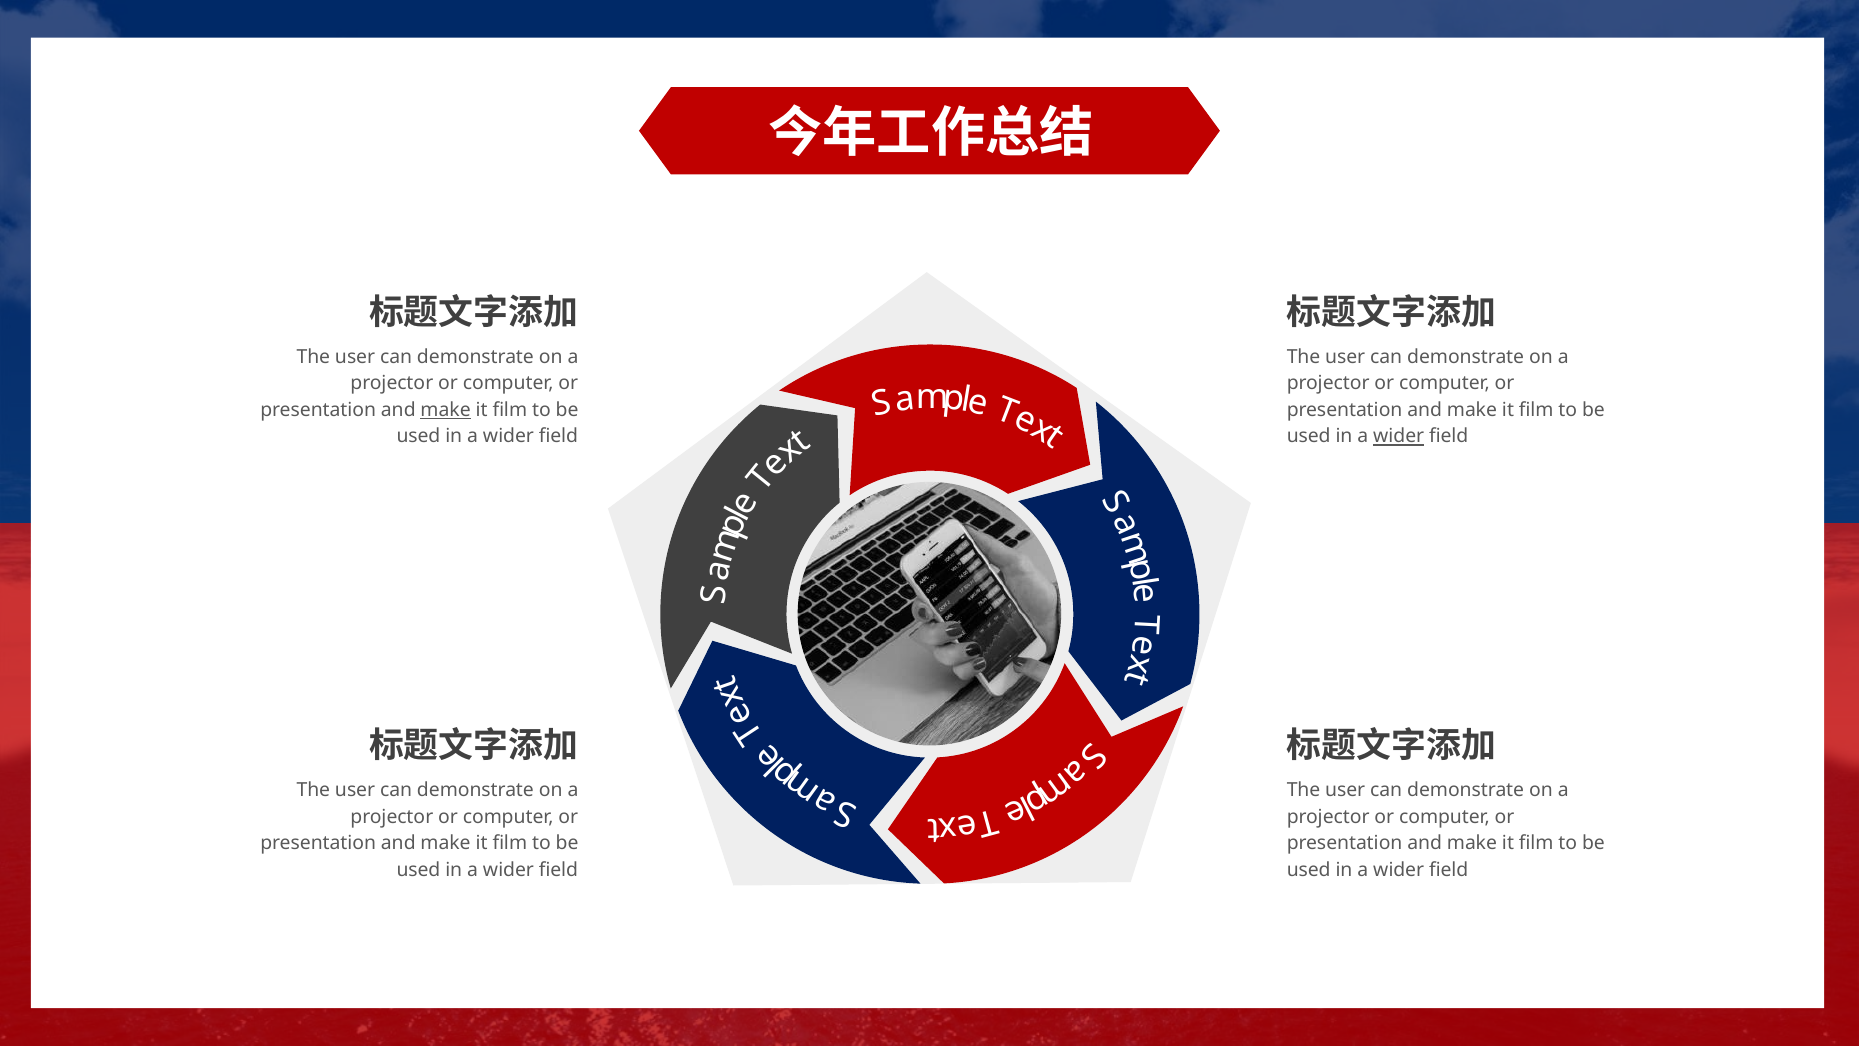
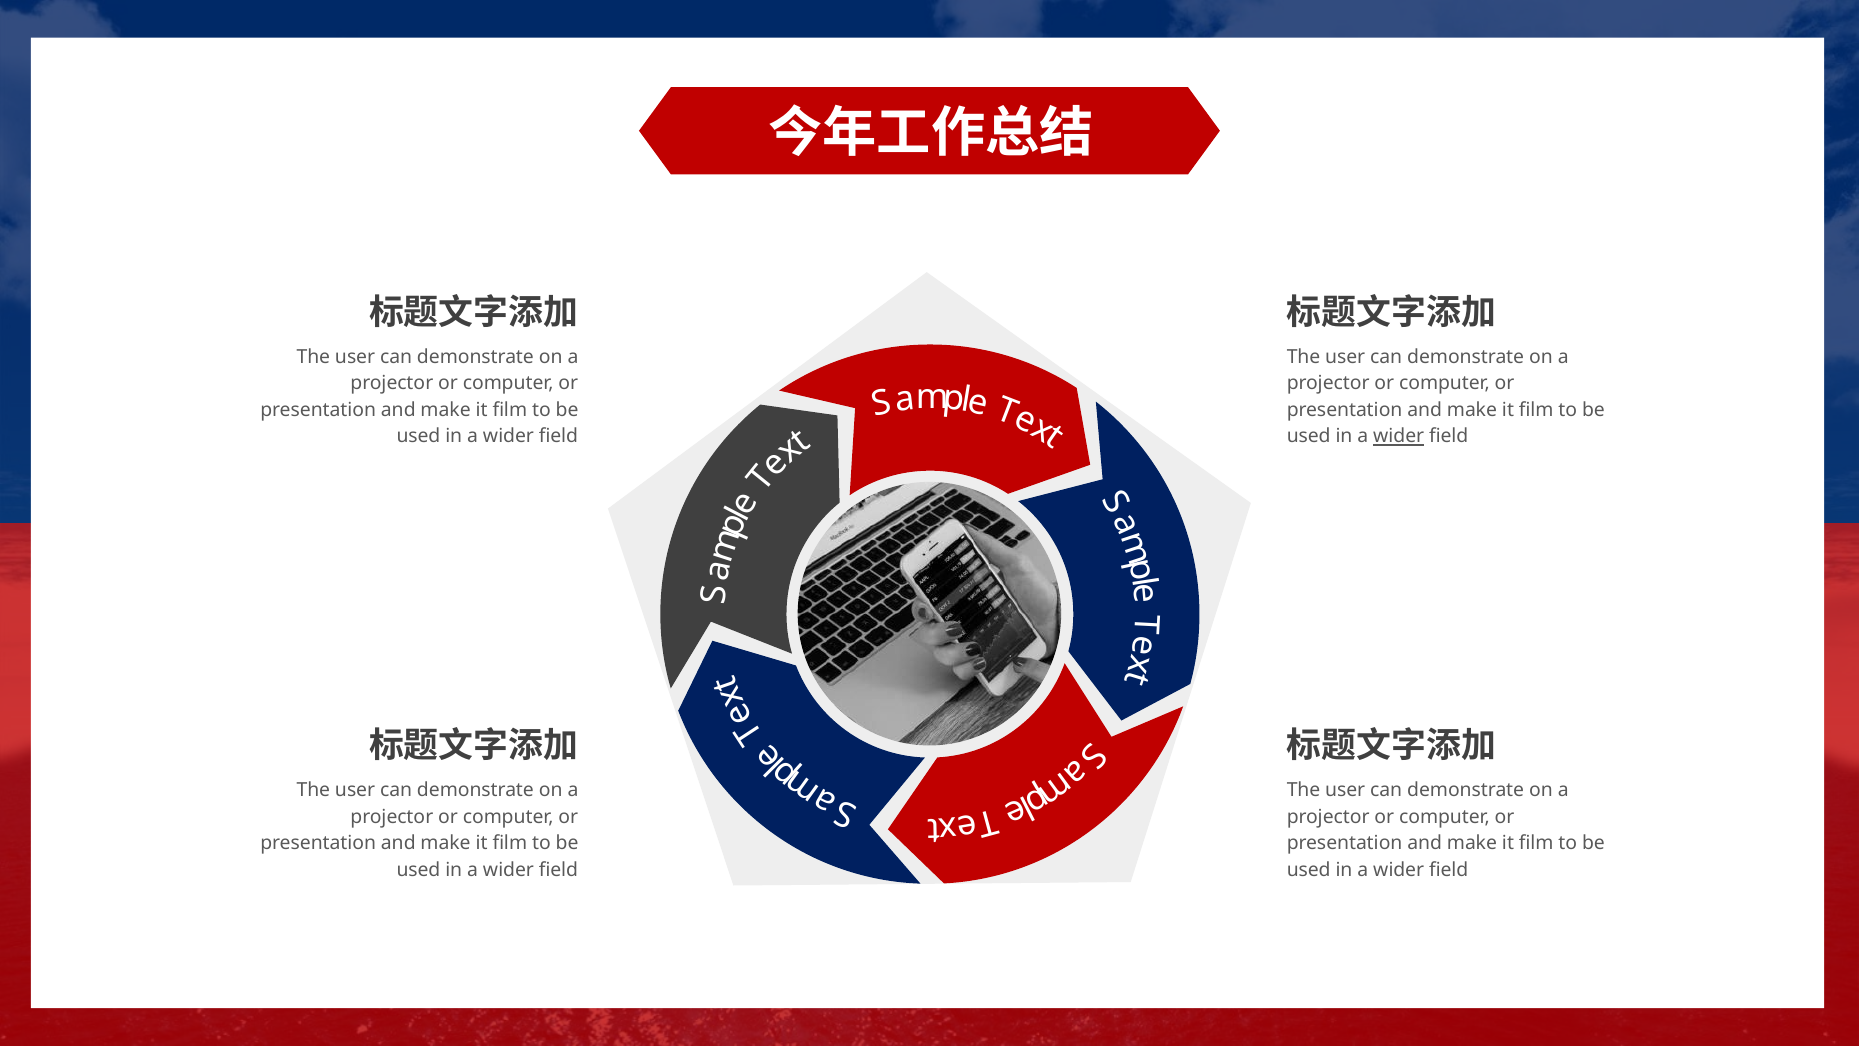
make underline: present -> none (446, 410)
